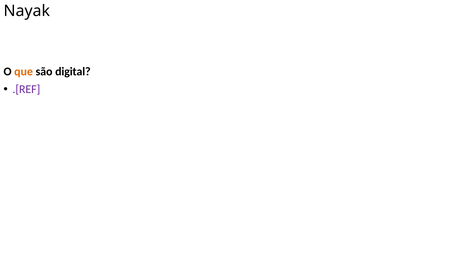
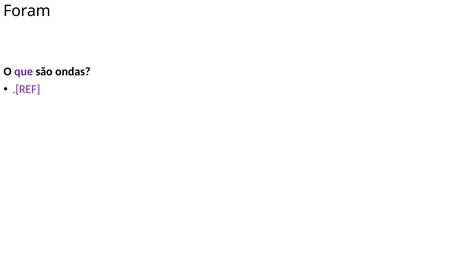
Nayak: Nayak -> Foram (27, 11)
que colour: orange -> purple (24, 71)
digital: digital -> ondas (73, 71)
